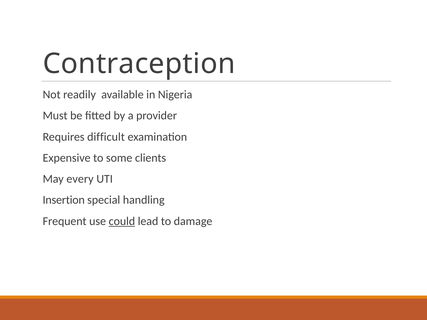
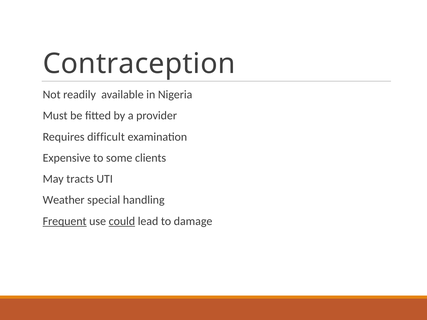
every: every -> tracts (80, 179)
Insertion: Insertion -> Weather (64, 200)
Frequent underline: none -> present (65, 221)
